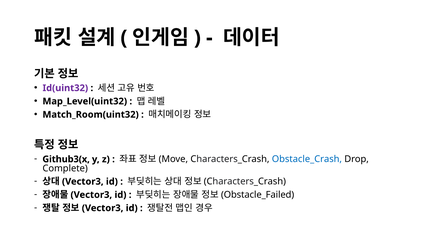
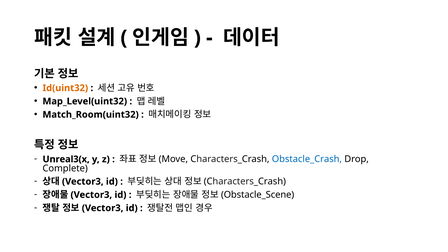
Id(uint32 colour: purple -> orange (65, 88)
Github3(x: Github3(x -> Unreal3(x (66, 159)
Obstacle_Failed: Obstacle_Failed -> Obstacle_Scene (258, 195)
